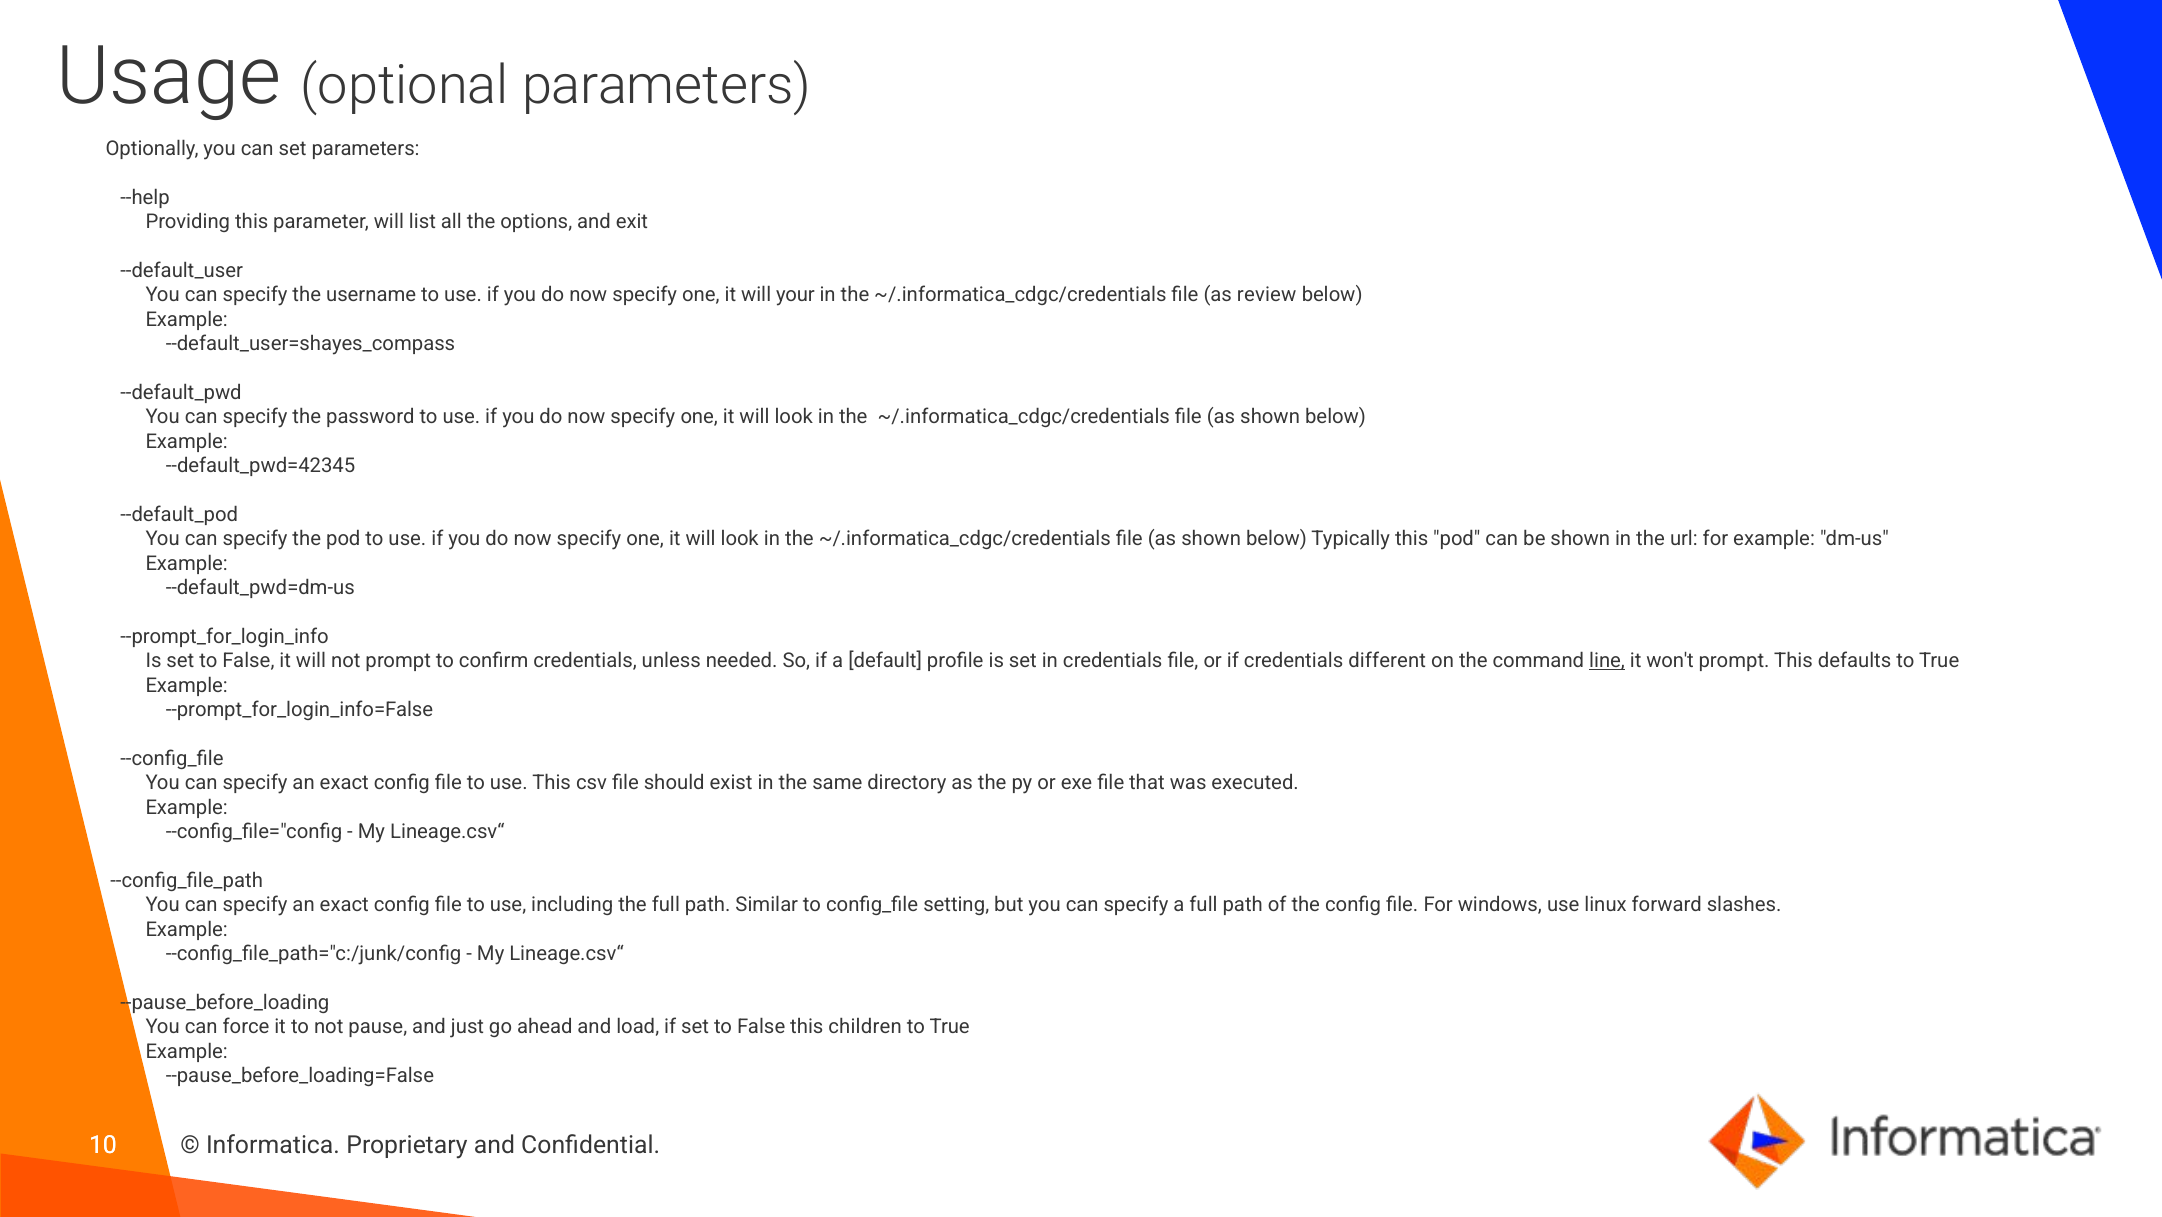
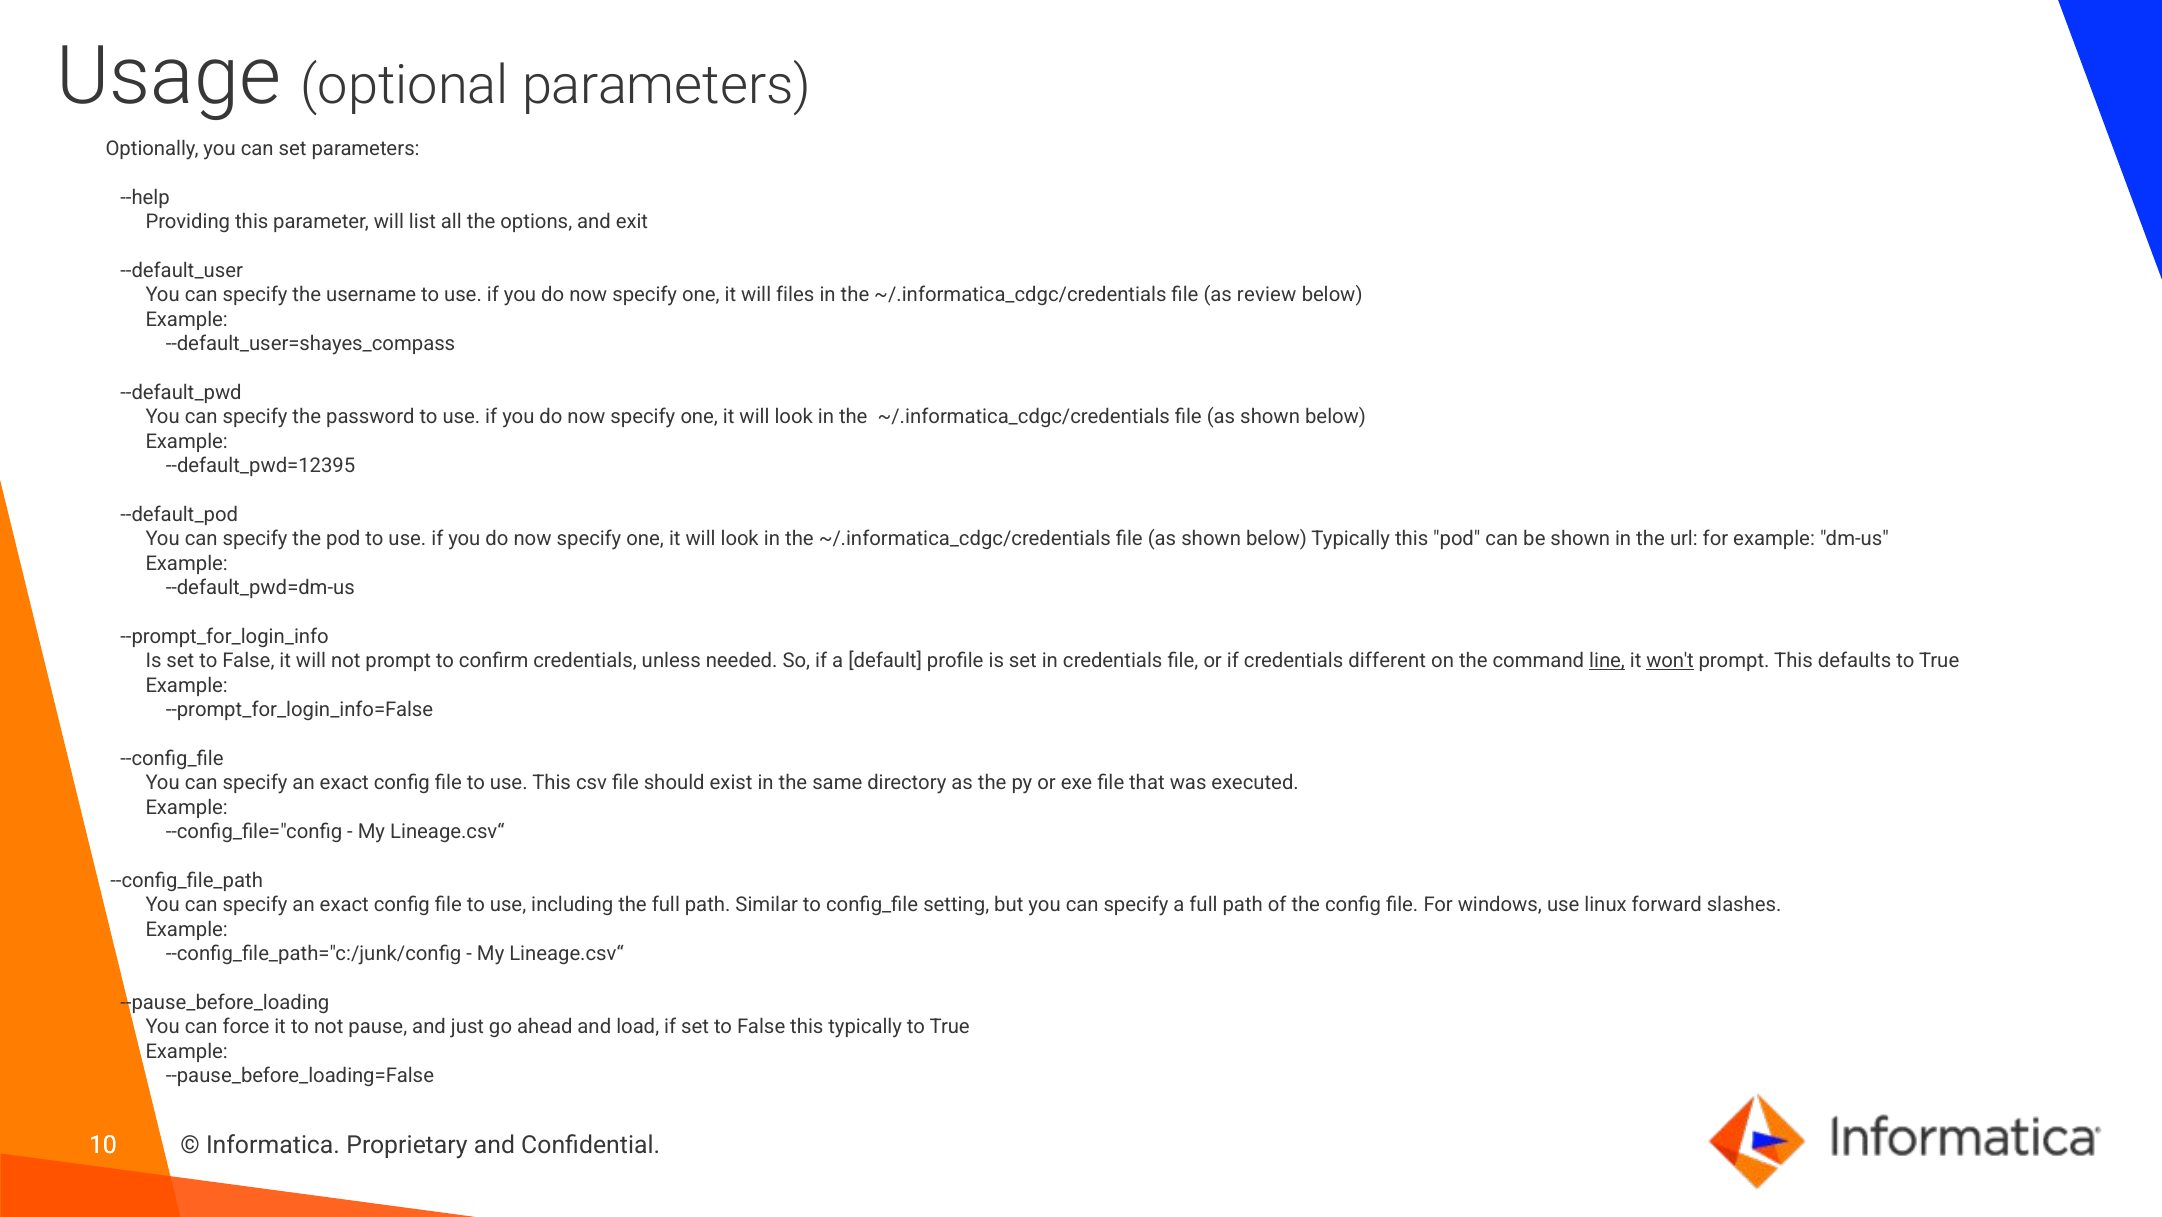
your: your -> files (795, 295)
--default_pwd=42345: --default_pwd=42345 -> --default_pwd=12395 (261, 466)
won't underline: none -> present (1670, 661)
this children: children -> typically (865, 1027)
